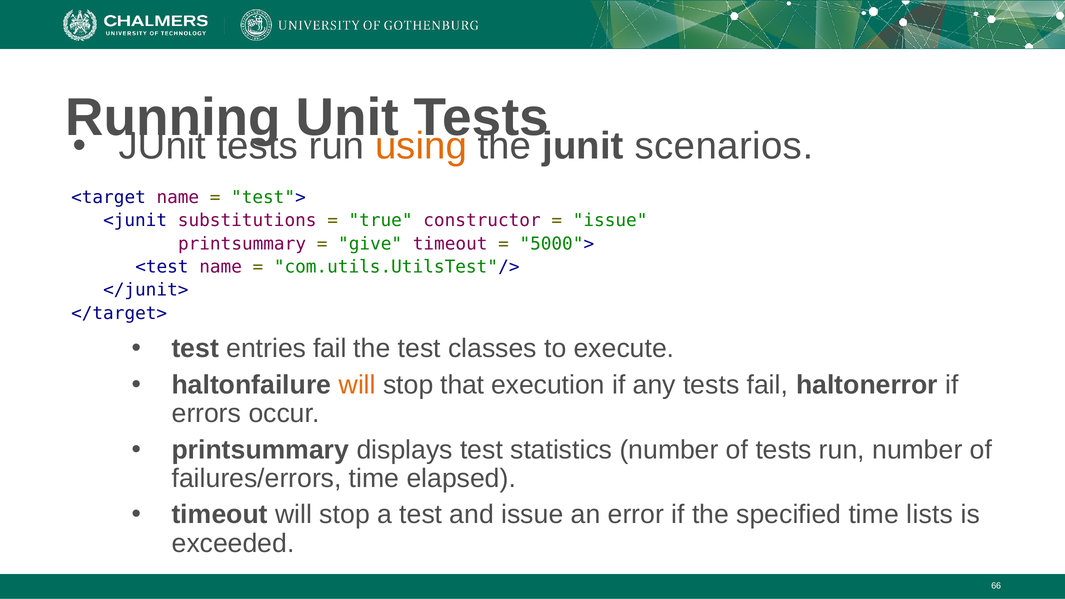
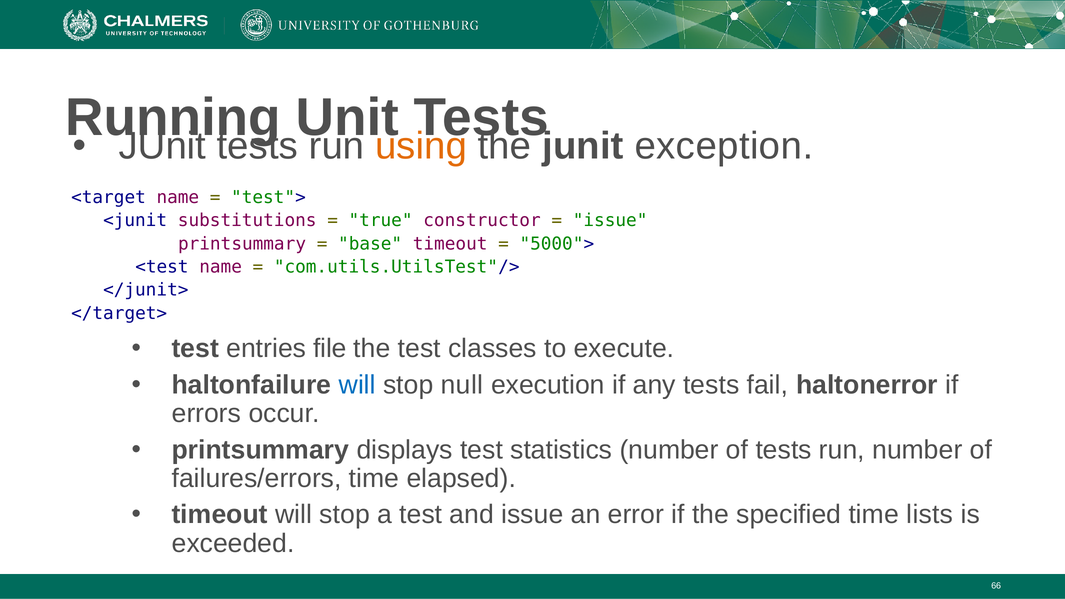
scenarios: scenarios -> exception (724, 146)
give: give -> base (370, 244)
entries fail: fail -> file (330, 349)
will colour: orange -> blue (357, 385)
that: that -> null (462, 385)
